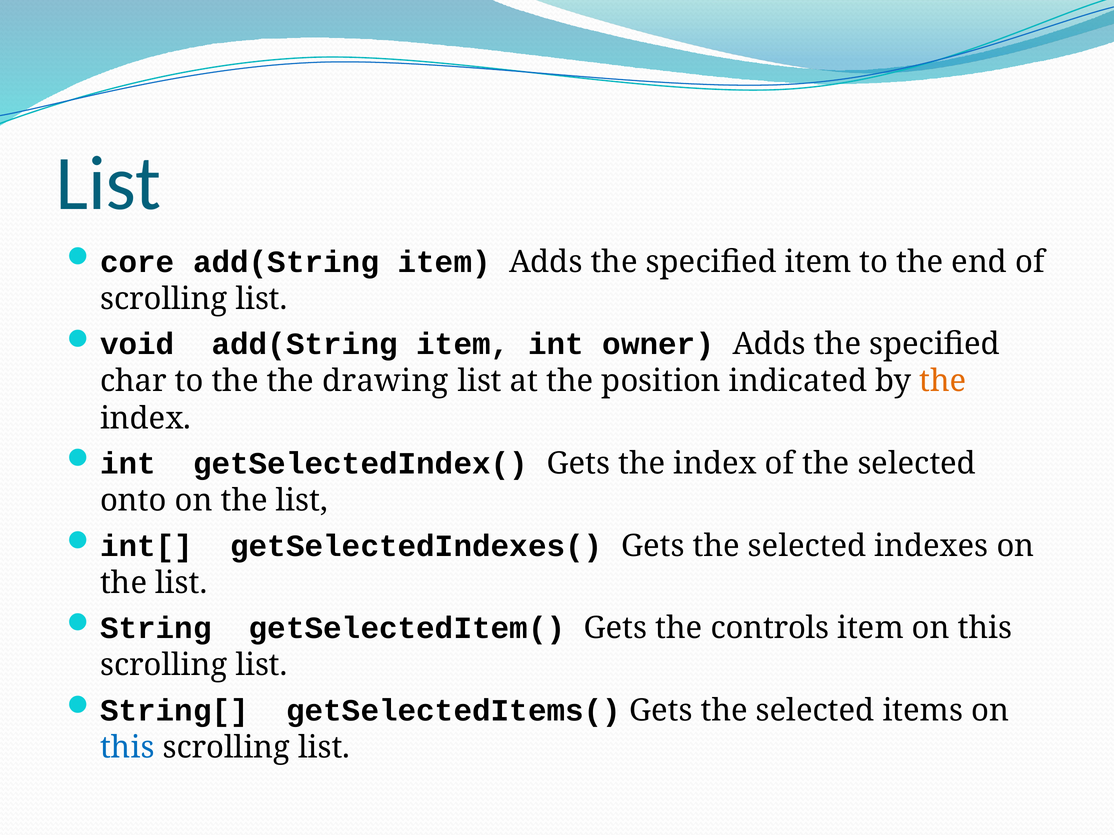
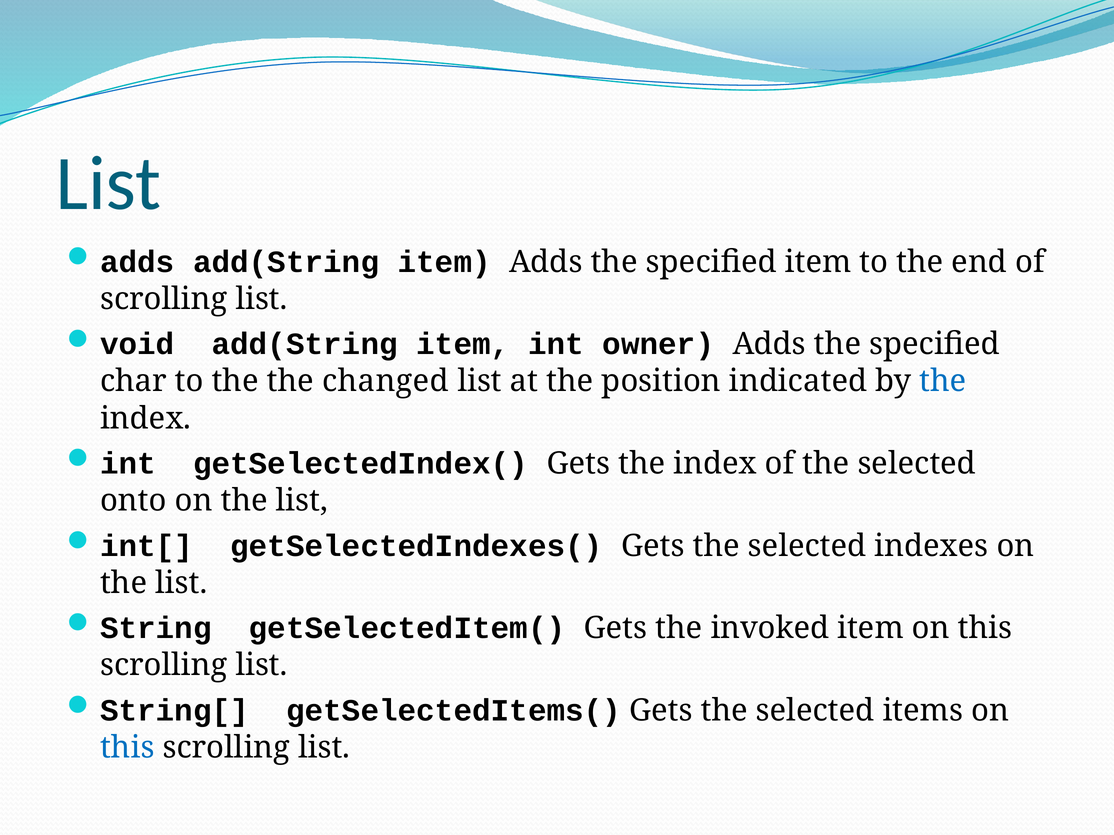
core: core -> adds (137, 262)
drawing: drawing -> changed (385, 381)
the colour: orange -> blue (943, 381)
controls: controls -> invoked (770, 628)
